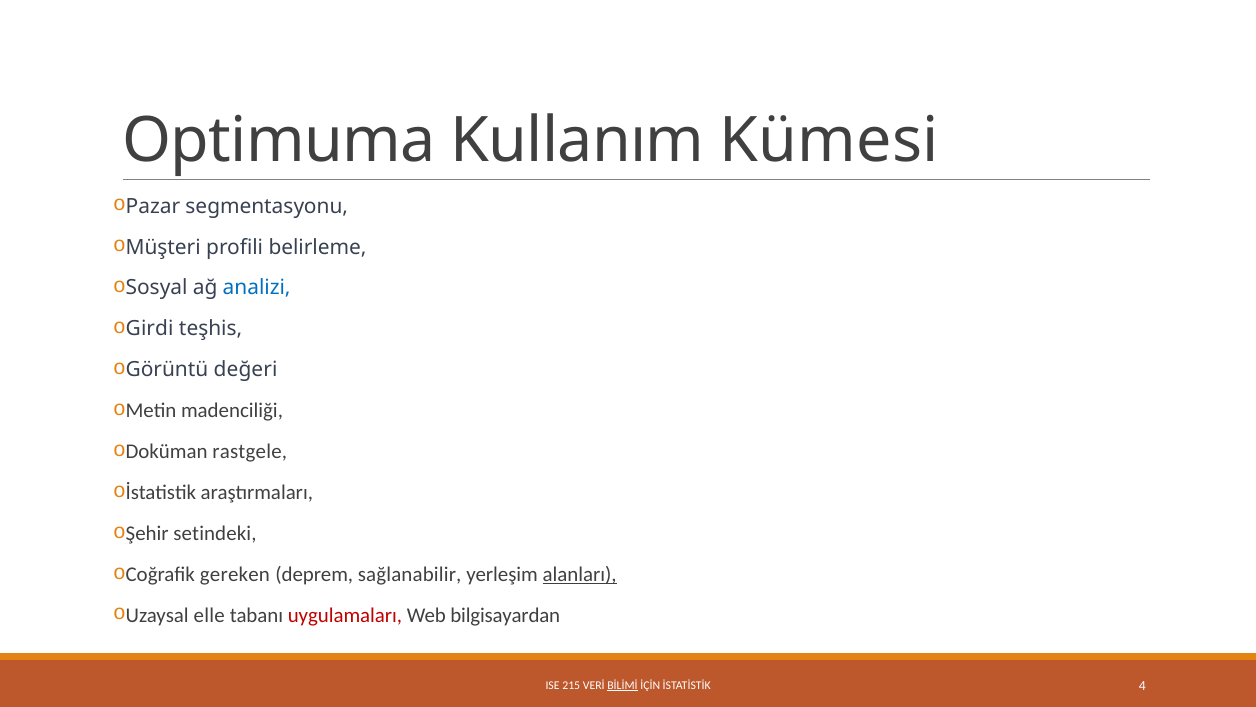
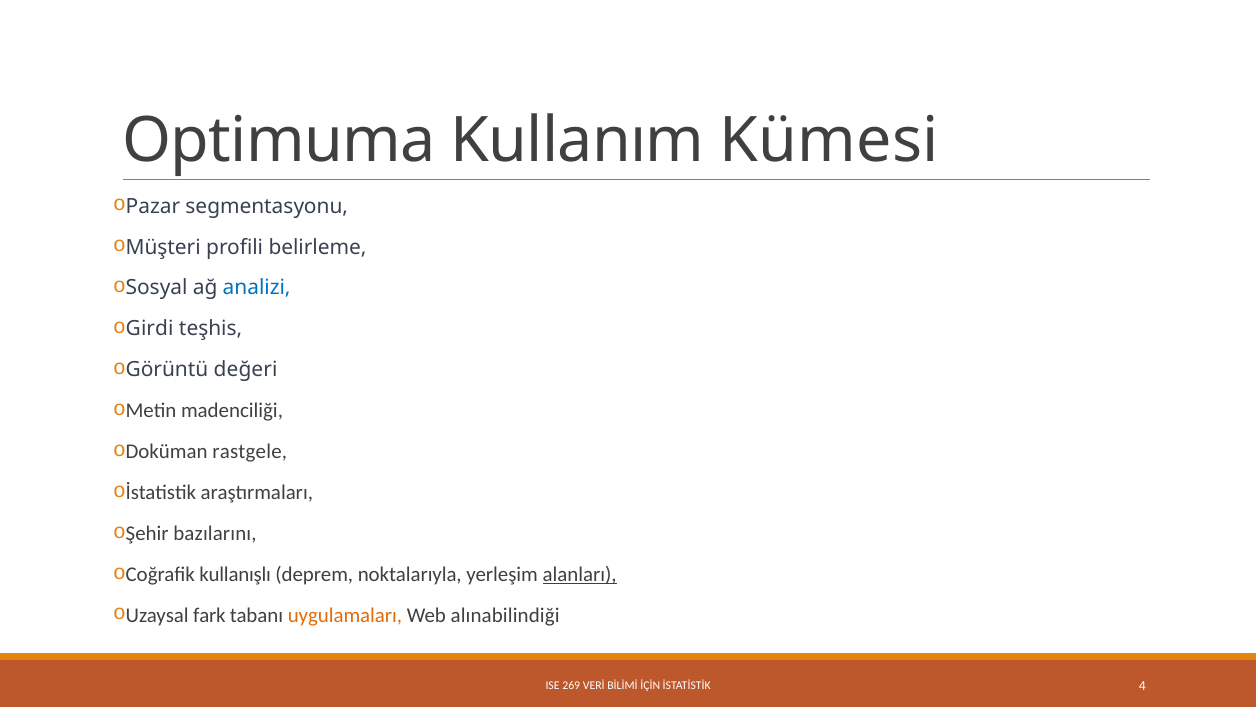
setindeki: setindeki -> bazılarını (215, 533)
gereken: gereken -> kullanışlı (235, 574)
sağlanabilir: sağlanabilir -> noktalarıyla (410, 574)
elle: elle -> fark (209, 615)
uygulamaları colour: red -> orange (345, 615)
bilgisayardan: bilgisayardan -> alınabilindiği (505, 615)
215: 215 -> 269 (571, 685)
BİLİMİ underline: present -> none (622, 685)
